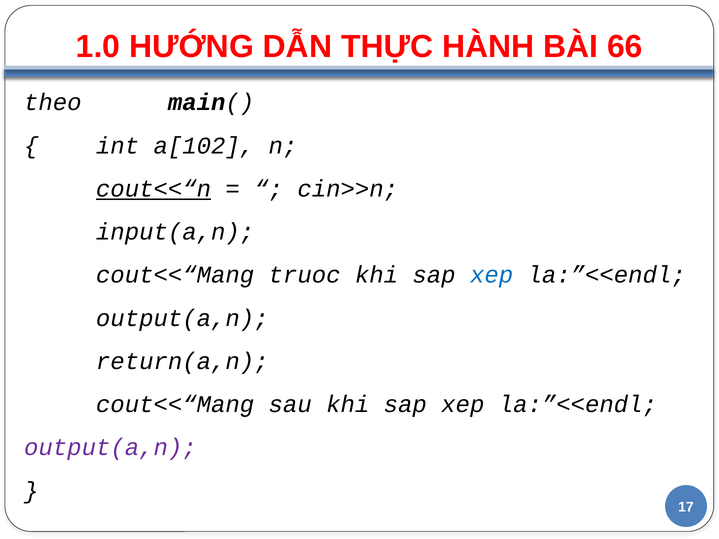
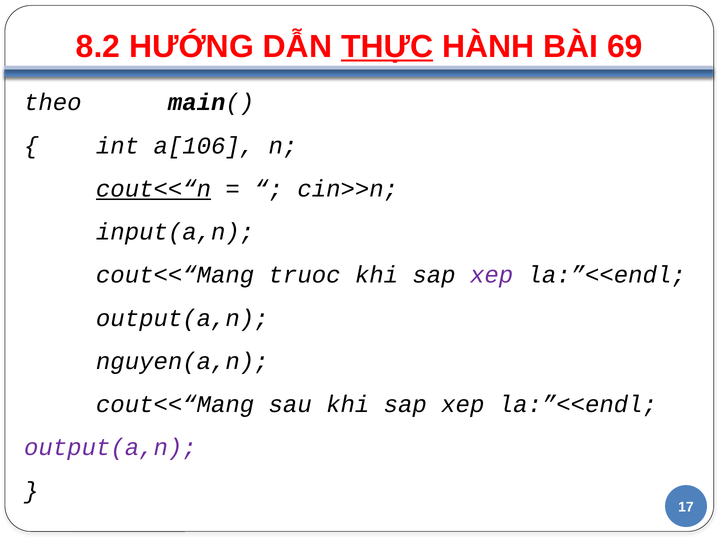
1.0: 1.0 -> 8.2 (98, 47)
THỰC underline: none -> present (387, 47)
66: 66 -> 69 (625, 47)
a[102: a[102 -> a[106 (204, 146)
xep colour: blue -> purple (492, 275)
return(a,n: return(a,n -> nguyen(a,n (182, 361)
